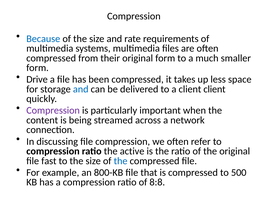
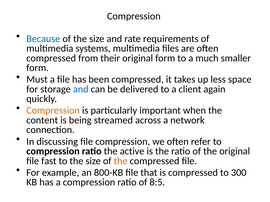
Drive: Drive -> Must (37, 80)
client client: client -> again (214, 89)
Compression colour: purple -> orange (53, 111)
the colour: blue -> orange (121, 161)
500: 500 -> 300 (239, 173)
8:8: 8:8 -> 8:5 (157, 183)
